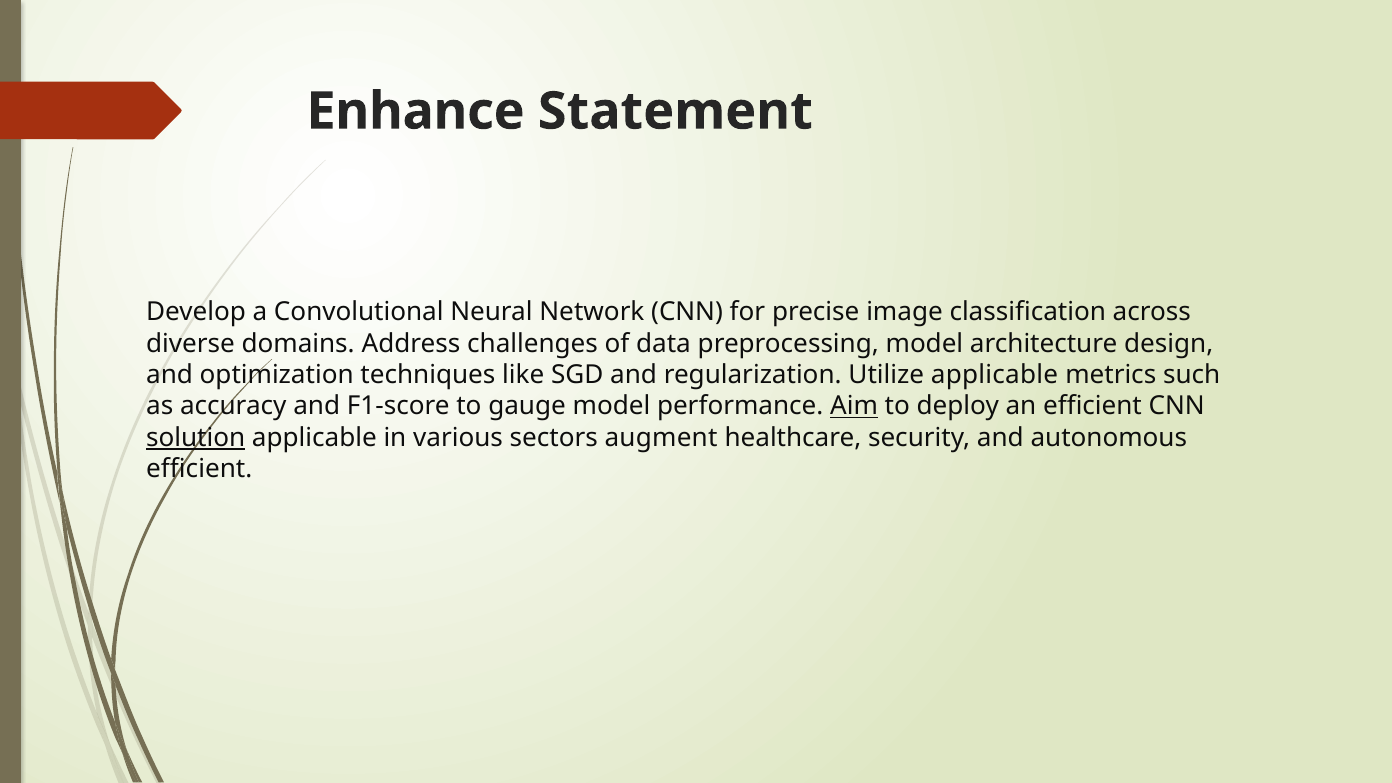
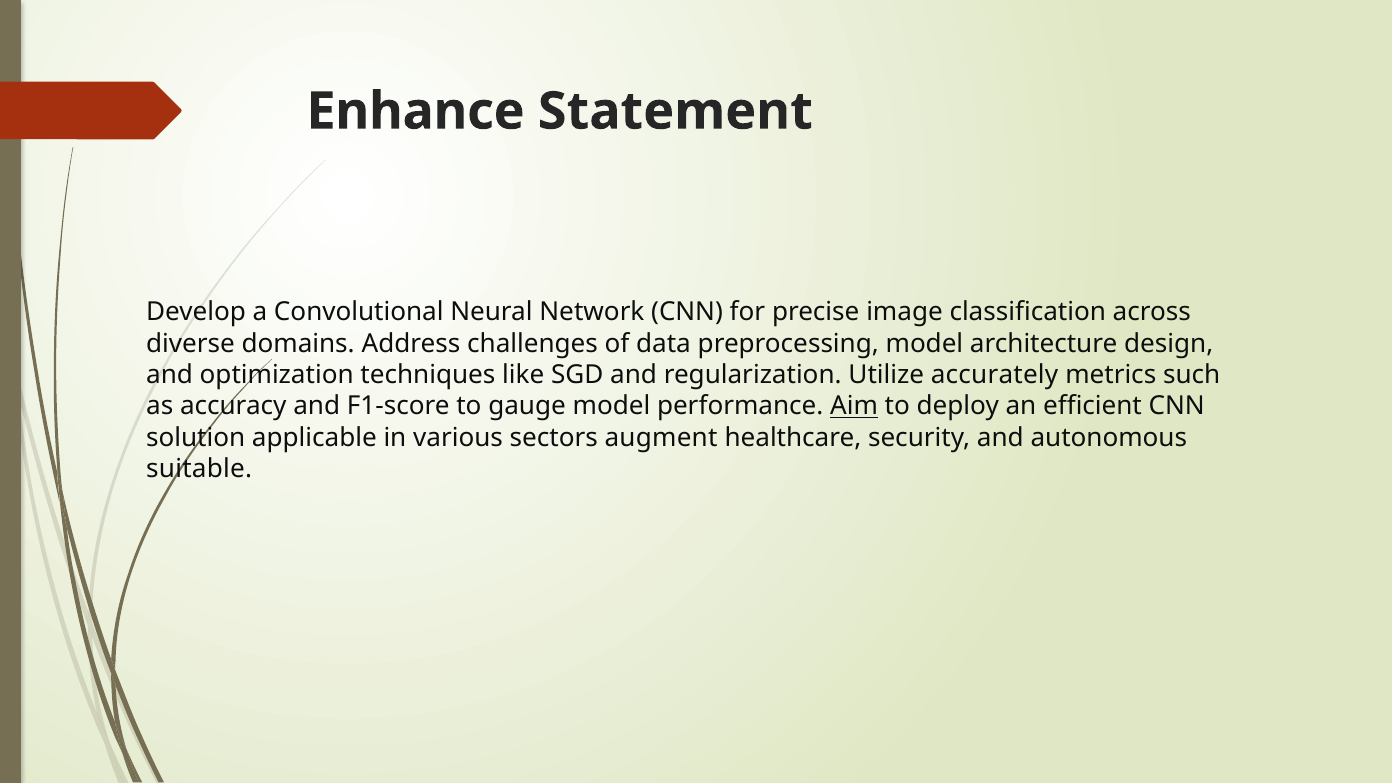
Utilize applicable: applicable -> accurately (995, 375)
solution underline: present -> none (196, 438)
efficient: efficient -> suitable (199, 469)
